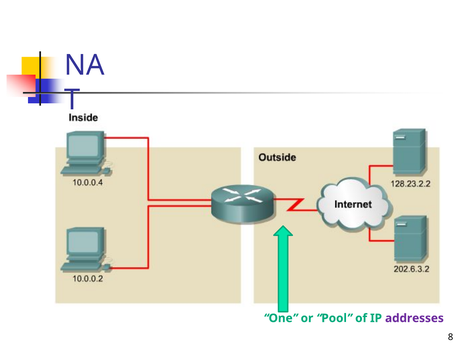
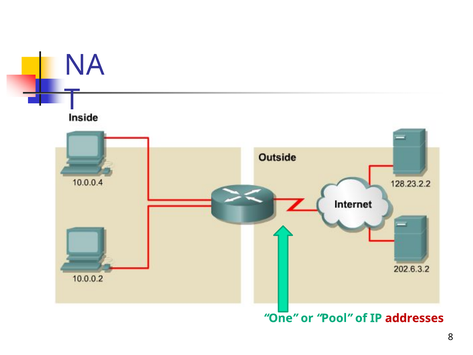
addresses colour: purple -> red (414, 318)
